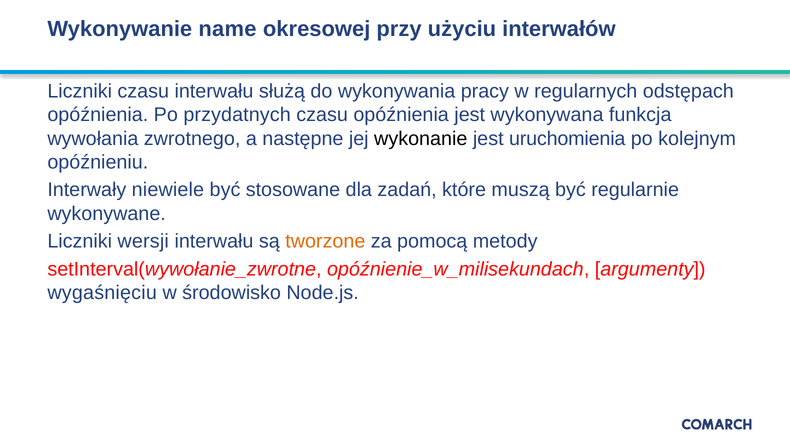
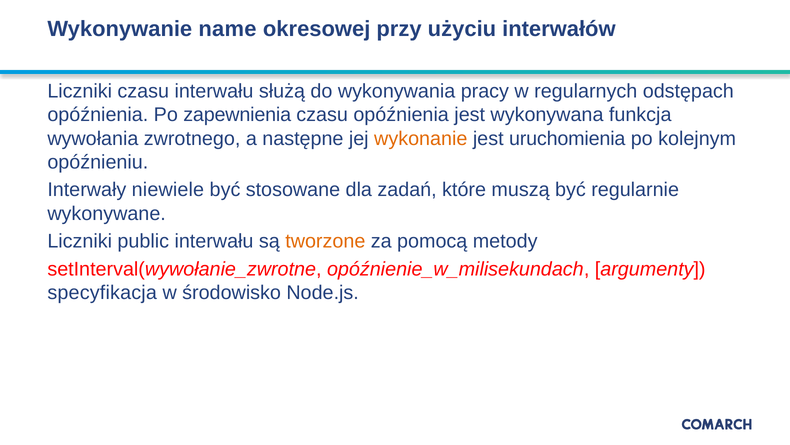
przydatnych: przydatnych -> zapewnienia (237, 115)
wykonanie colour: black -> orange (421, 138)
wersji: wersji -> public (143, 241)
wygaśnięciu: wygaśnięciu -> specyfikacja (102, 292)
